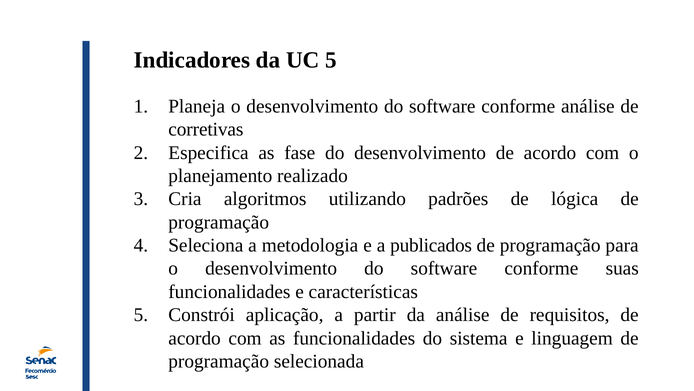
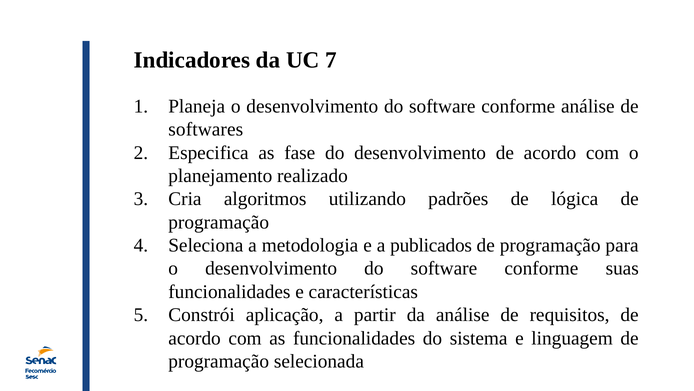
UC 5: 5 -> 7 (331, 60)
corretivas: corretivas -> softwares (206, 129)
